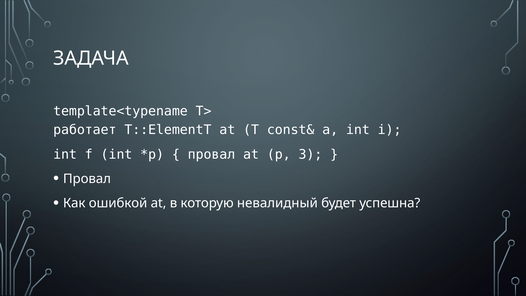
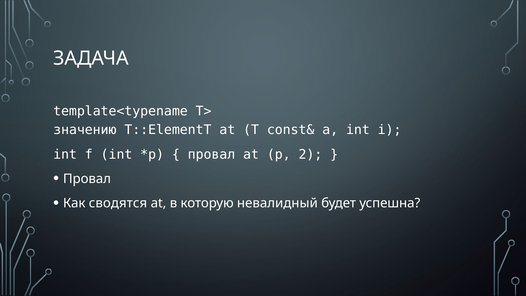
работает: работает -> значению (85, 130)
3: 3 -> 2 (310, 154)
ошибкой: ошибкой -> сводятся (118, 203)
